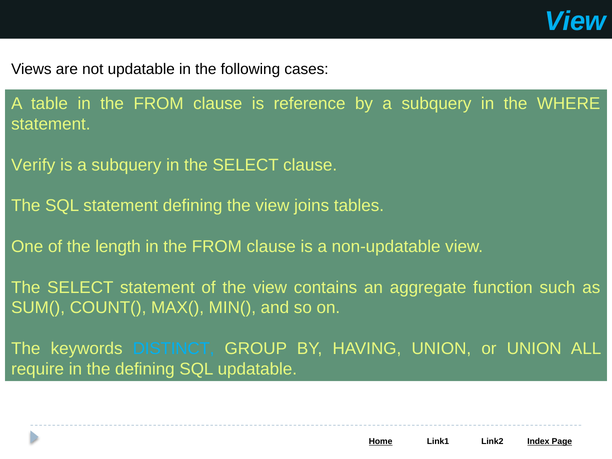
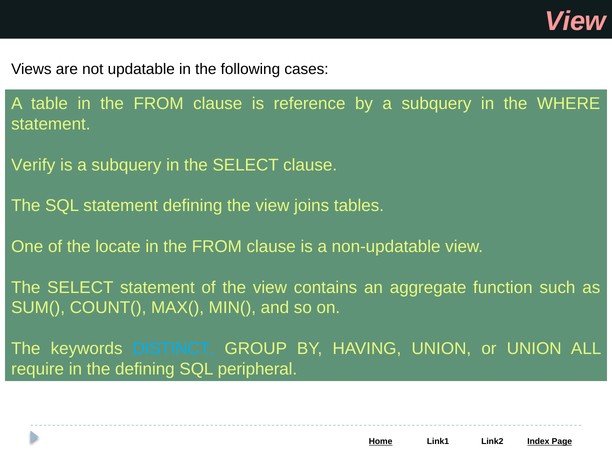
View colour: light blue -> pink (576, 21)
length: length -> locate (118, 247)
SQL updatable: updatable -> peripheral (257, 369)
